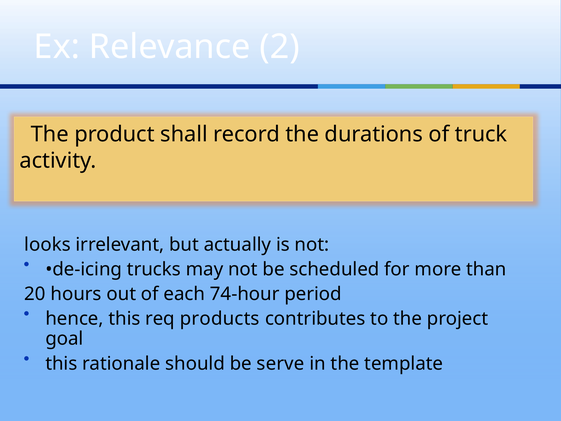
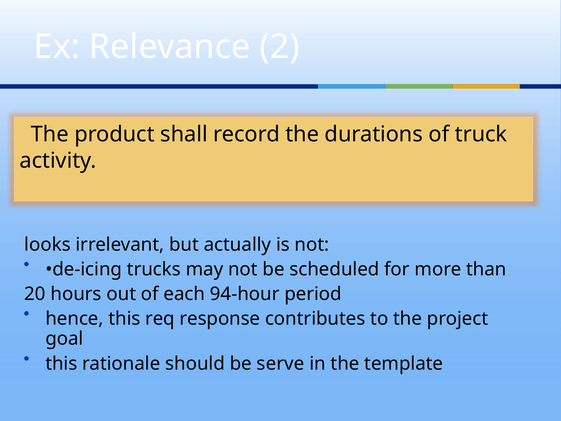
74-hour: 74-hour -> 94-hour (245, 294)
products: products -> response (220, 318)
